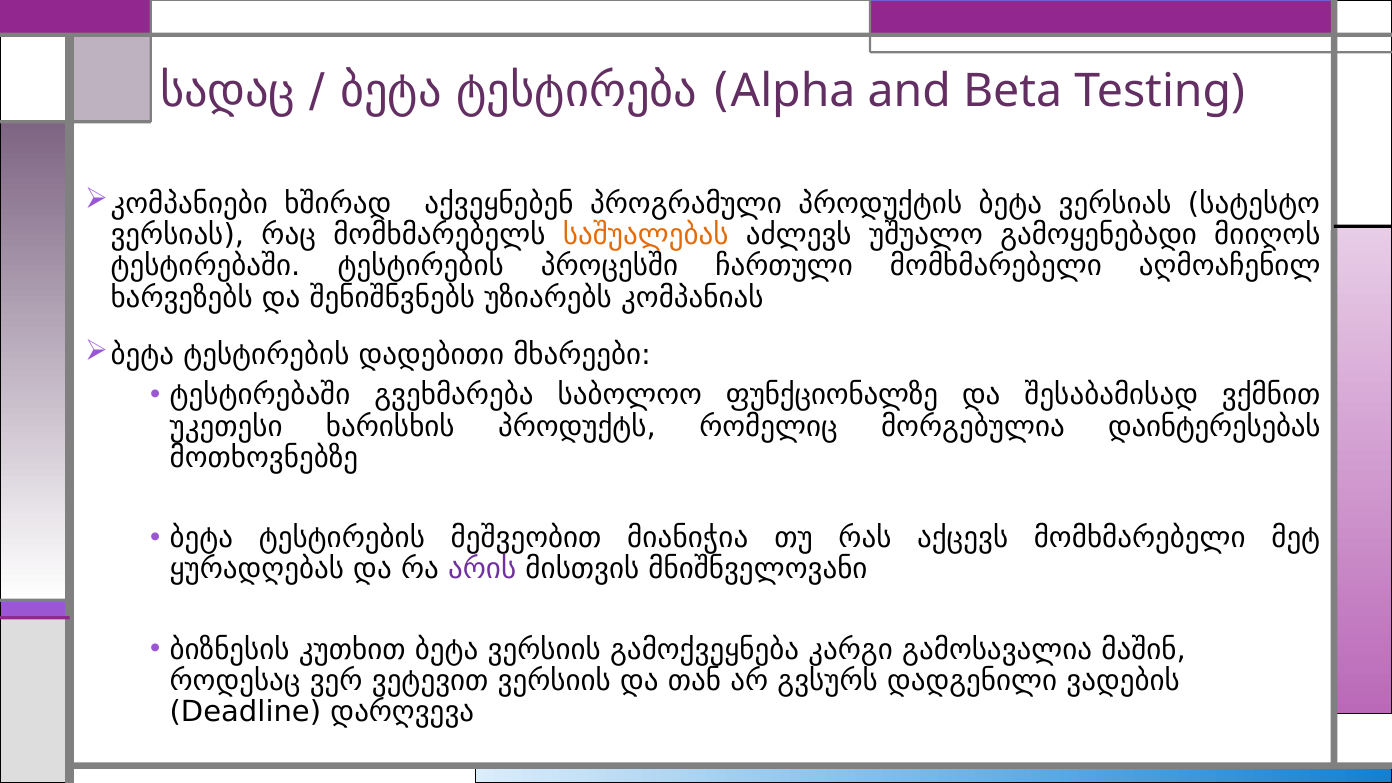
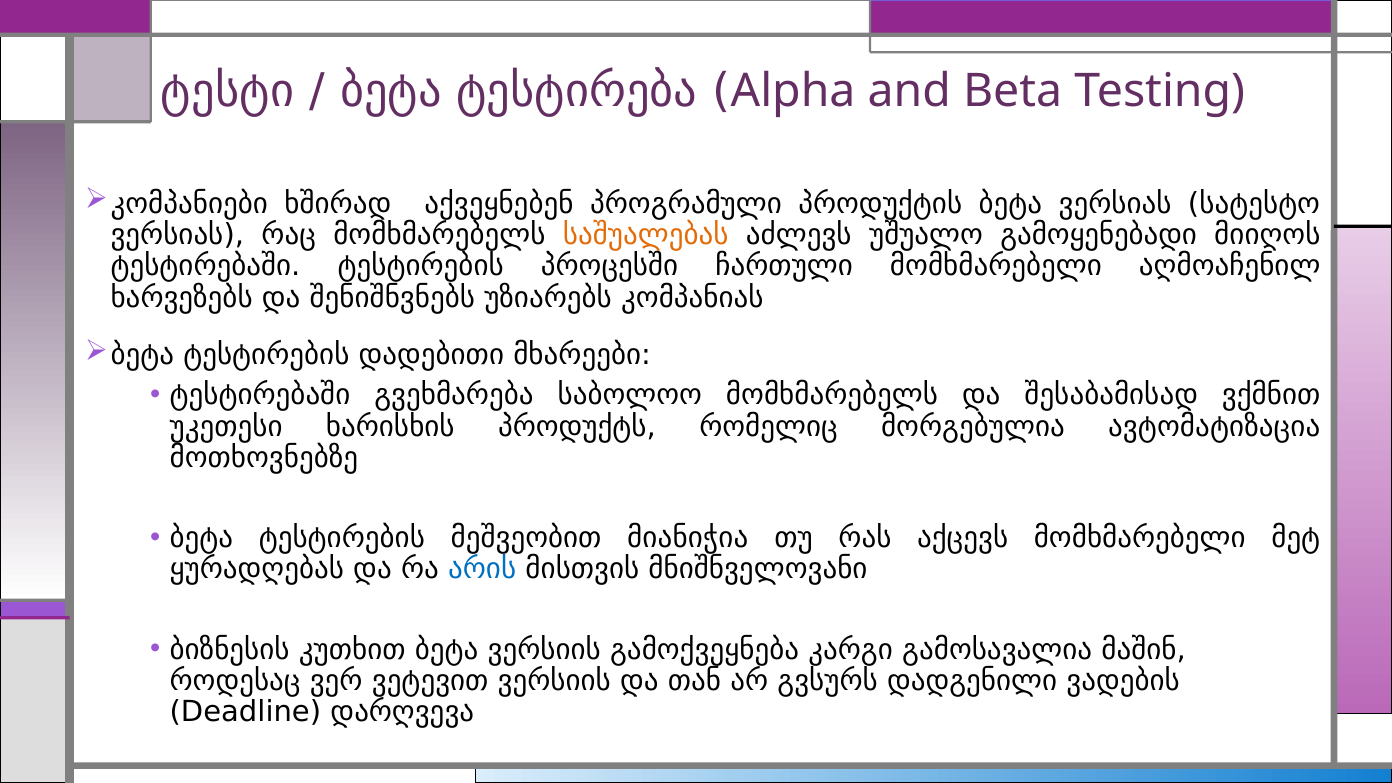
სადაც: სადაც -> ტესტი (227, 91)
საბოლოო ფუნქციონალზე: ფუნქციონალზე -> მომხმარებელს (832, 395)
დაინტერესებას: დაინტერესებას -> ავტომატიზაცია (1214, 427)
არის colour: purple -> blue (482, 569)
